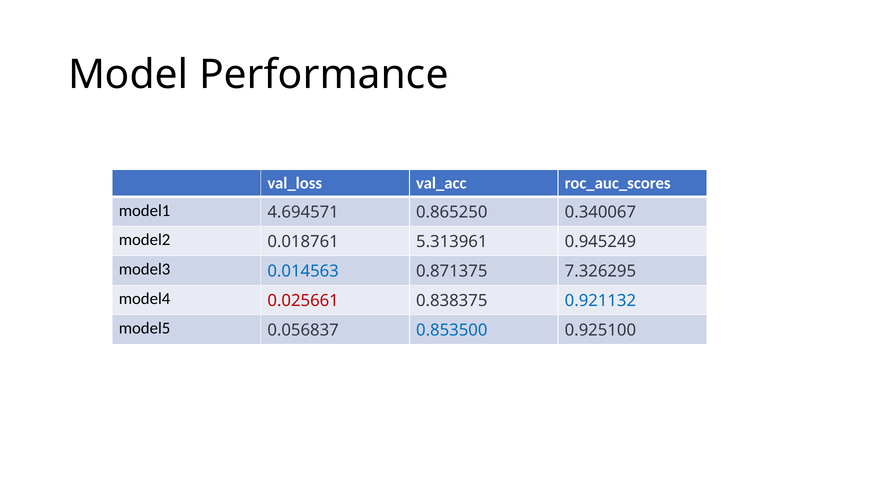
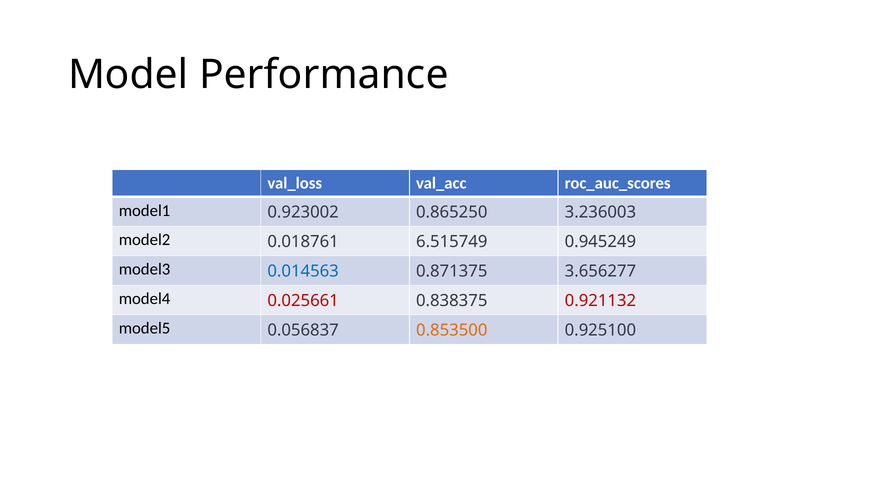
4.694571: 4.694571 -> 0.923002 (303, 212)
0.340067: 0.340067 -> 3.236003 (600, 212)
5.313961: 5.313961 -> 6.515749 (452, 242)
7.326295: 7.326295 -> 3.656277 (600, 271)
0.921132 colour: blue -> red (600, 301)
0.853500 colour: blue -> orange (452, 330)
